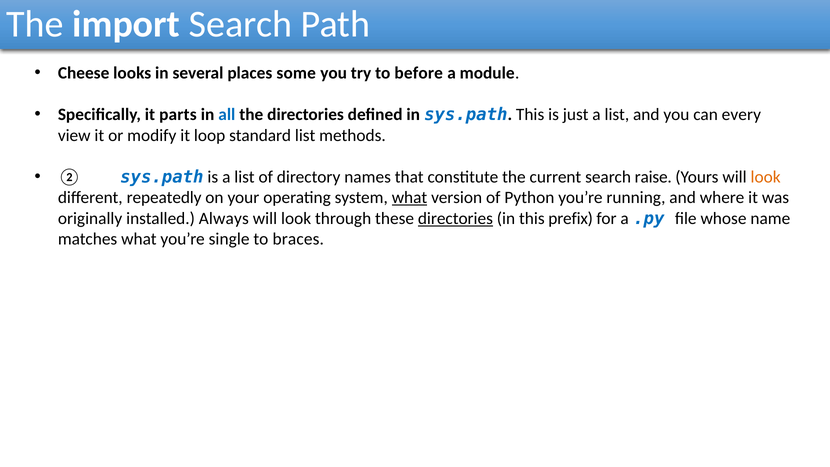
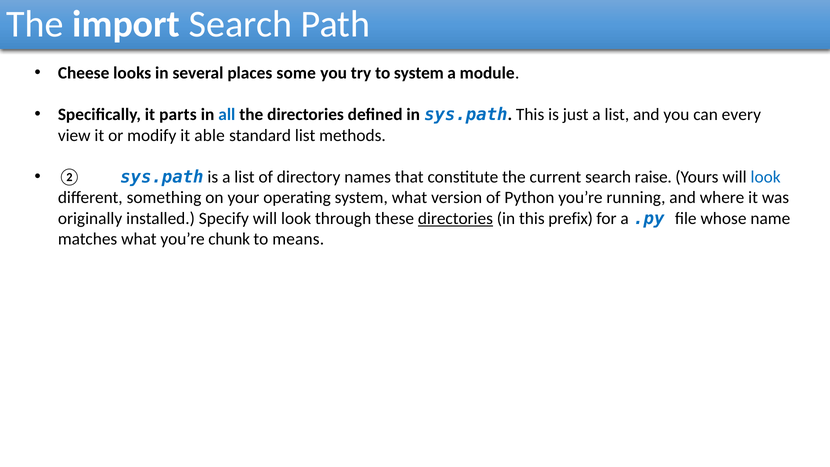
to before: before -> system (419, 73)
loop: loop -> able (210, 135)
look colour: orange -> blue (766, 177)
repeatedly: repeatedly -> something (164, 198)
what underline: present -> none (410, 198)
Always: Always -> Specify (224, 218)
single: single -> chunk (229, 239)
braces: braces -> means (298, 239)
